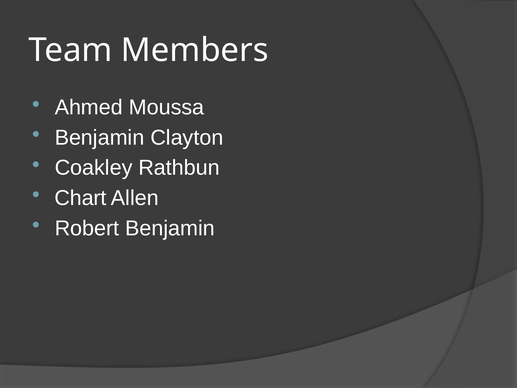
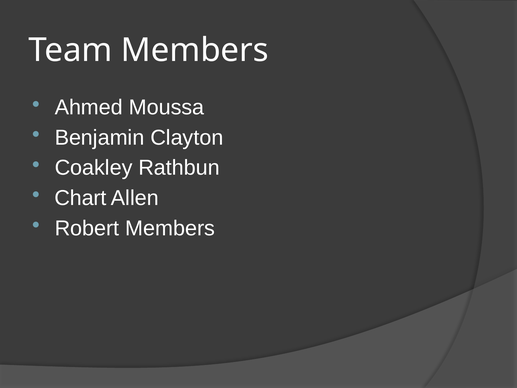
Robert Benjamin: Benjamin -> Members (170, 228)
